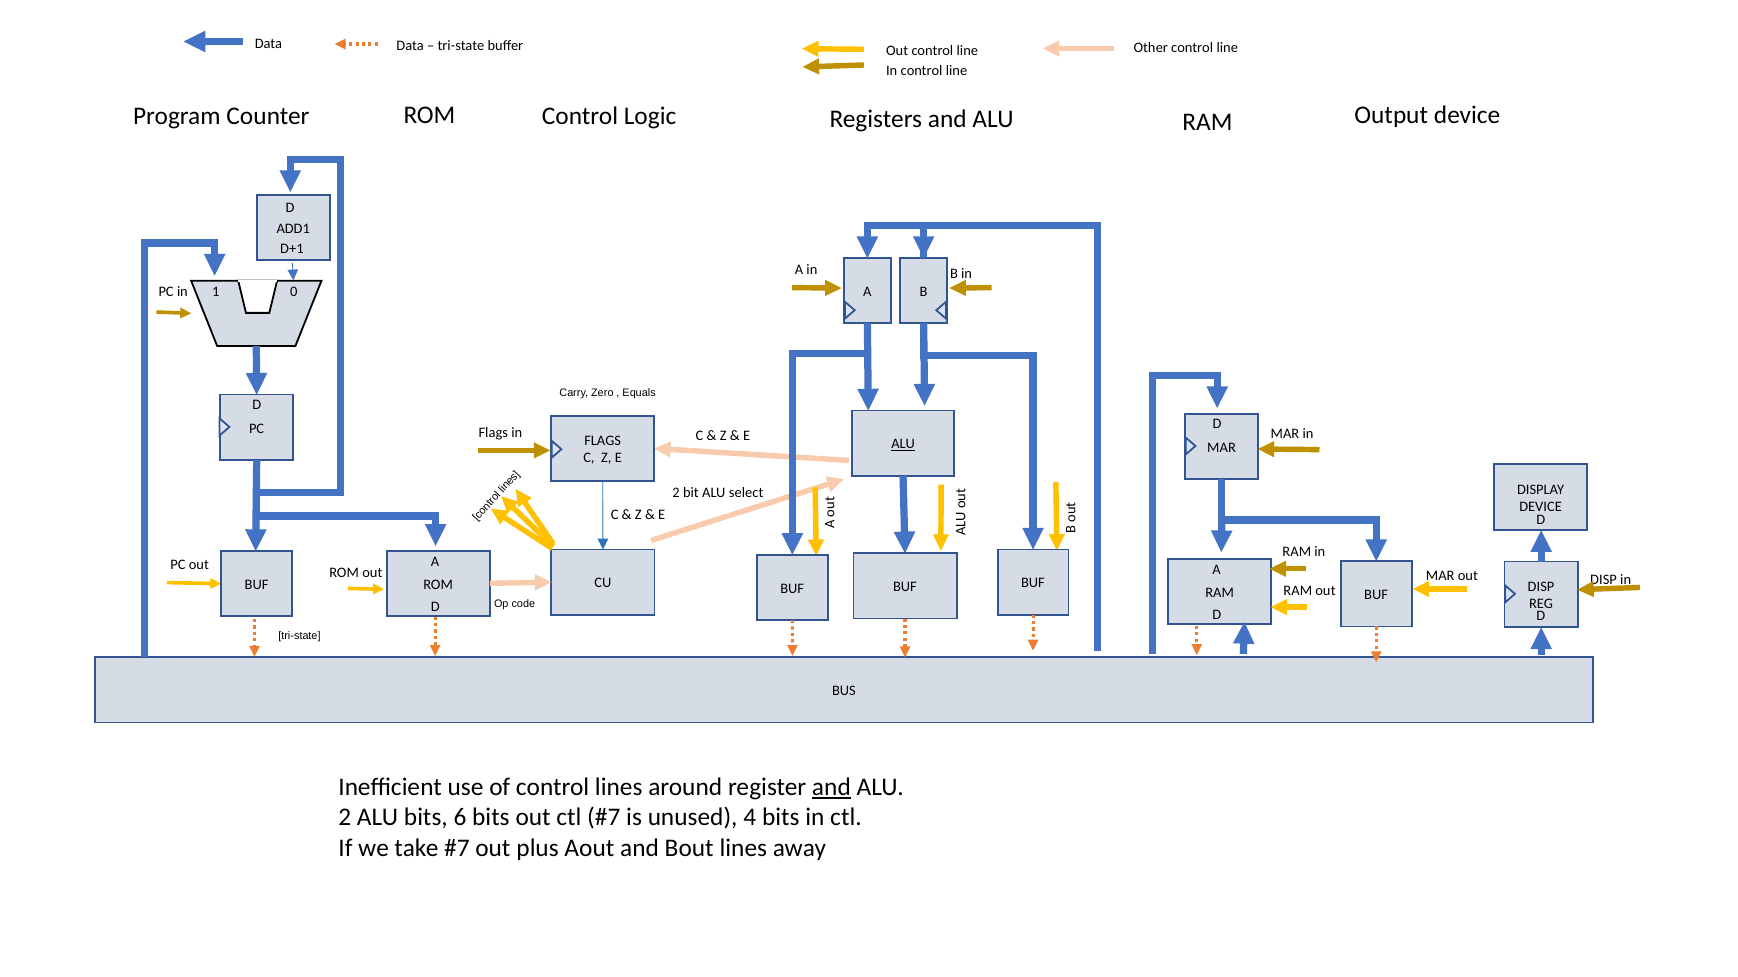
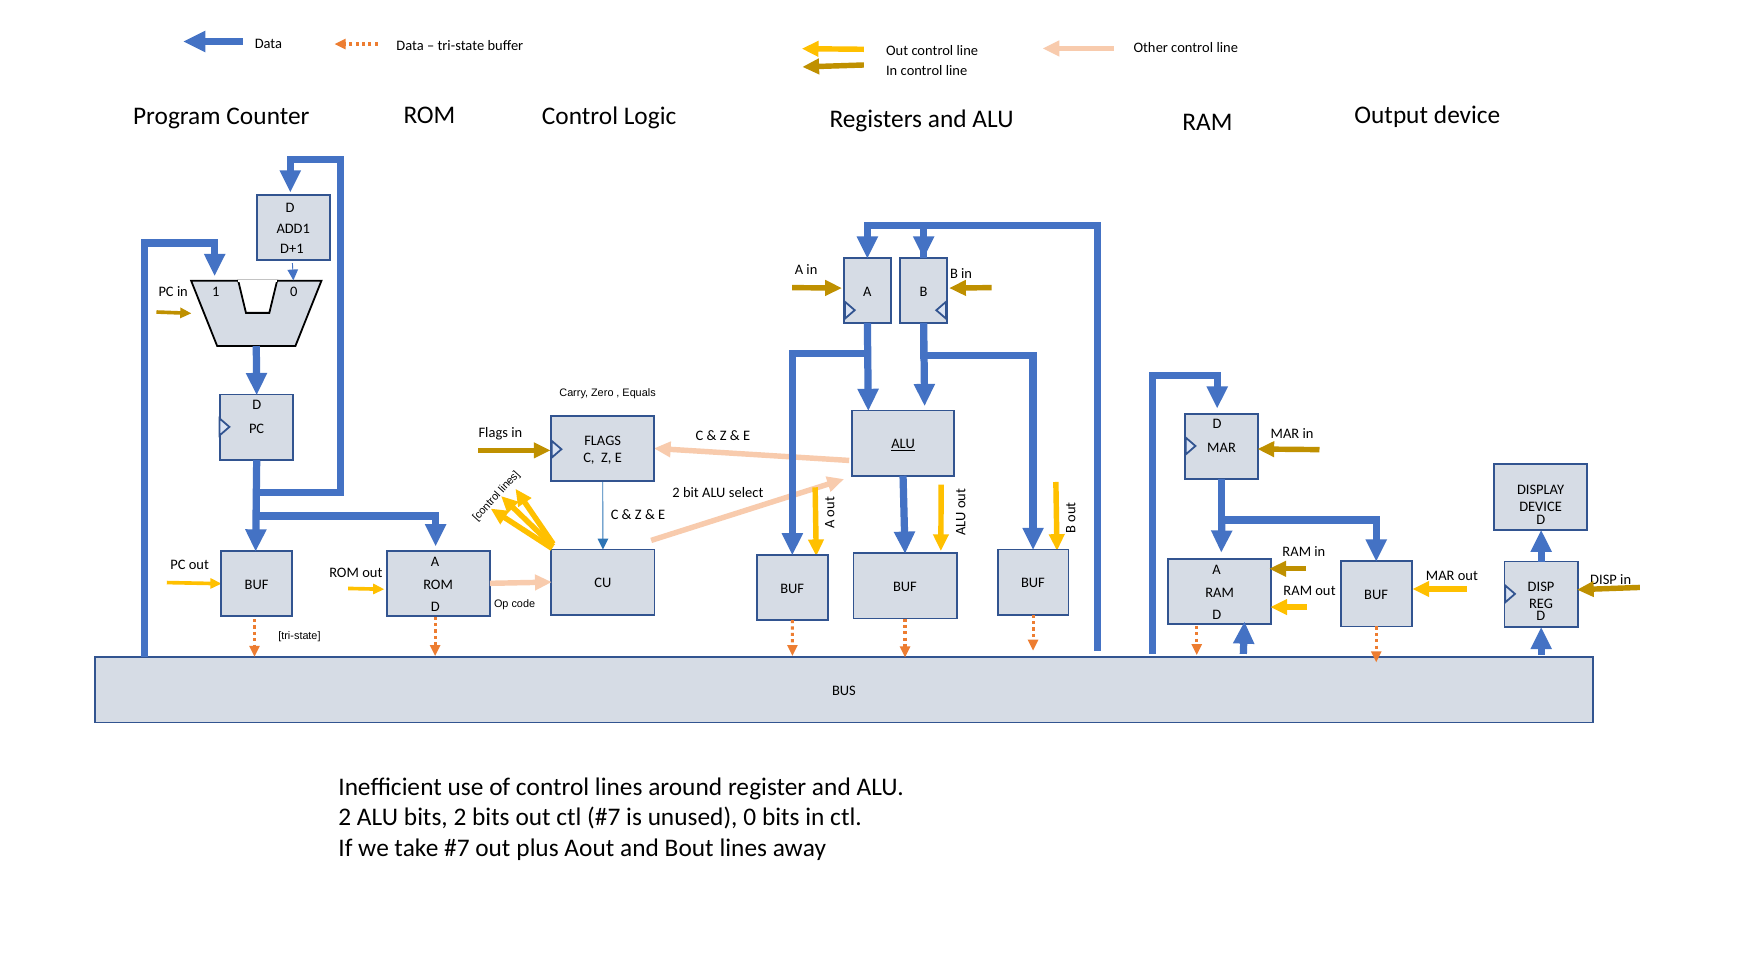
and underline: present -> none (831, 788)
bits 6: 6 -> 2 (460, 818)
unused 4: 4 -> 0 (750, 818)
